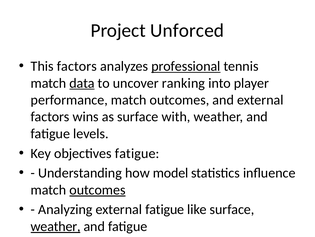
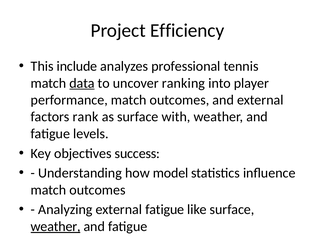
Unforced: Unforced -> Efficiency (187, 30)
This factors: factors -> include (77, 66)
professional underline: present -> none (186, 66)
wins: wins -> rank (86, 116)
objectives fatigue: fatigue -> success (137, 153)
outcomes underline: present -> none (97, 189)
